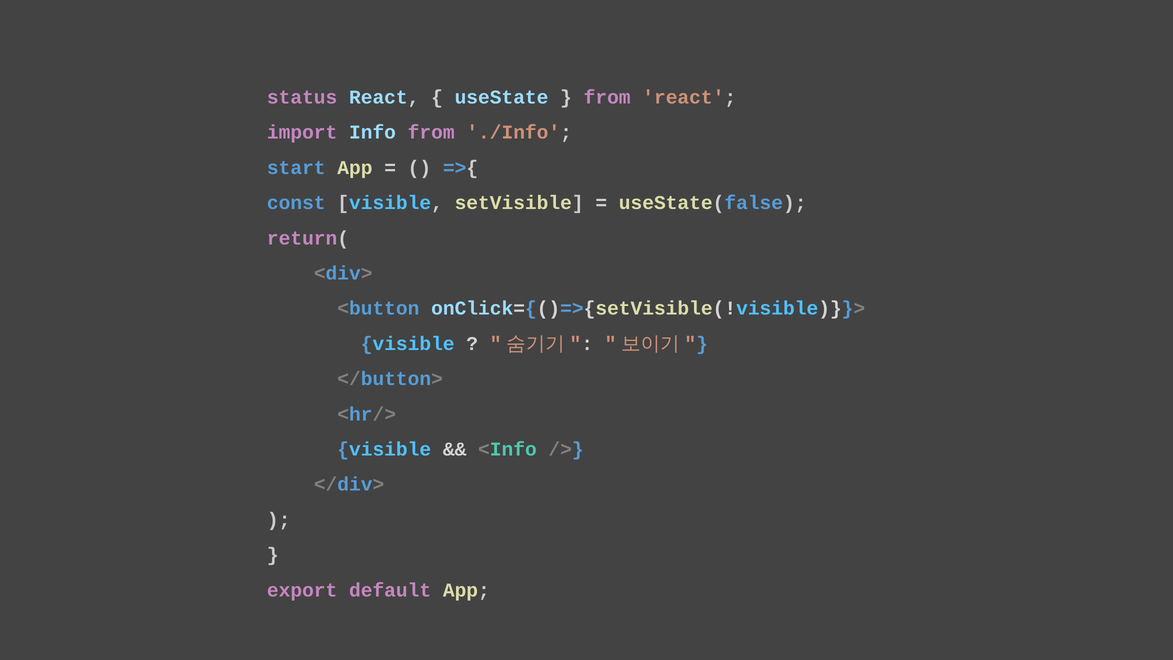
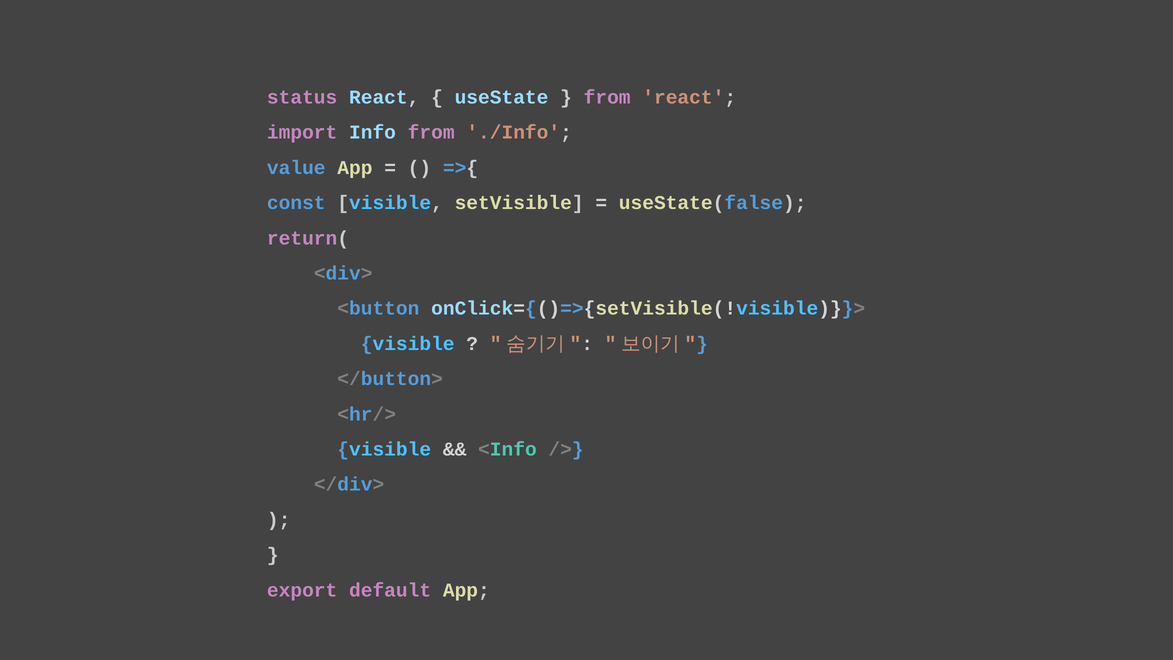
start: start -> value (296, 168)
